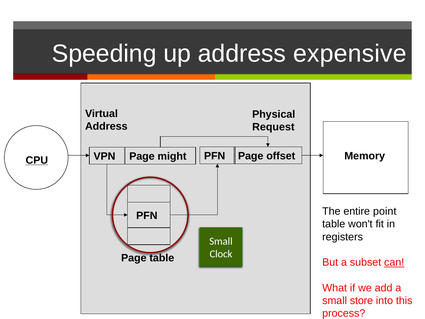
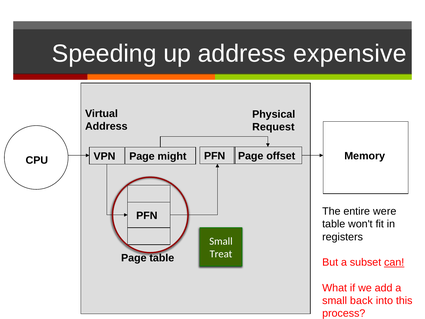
CPU underline: present -> none (37, 160)
point: point -> were (385, 211)
Clock: Clock -> Treat (221, 254)
store: store -> back (361, 300)
